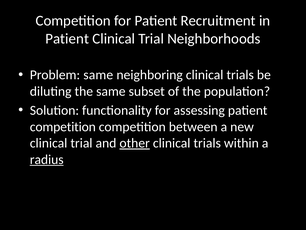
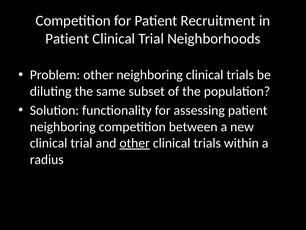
Problem same: same -> other (98, 75)
competition: competition -> neighboring (63, 127)
radius underline: present -> none (47, 159)
